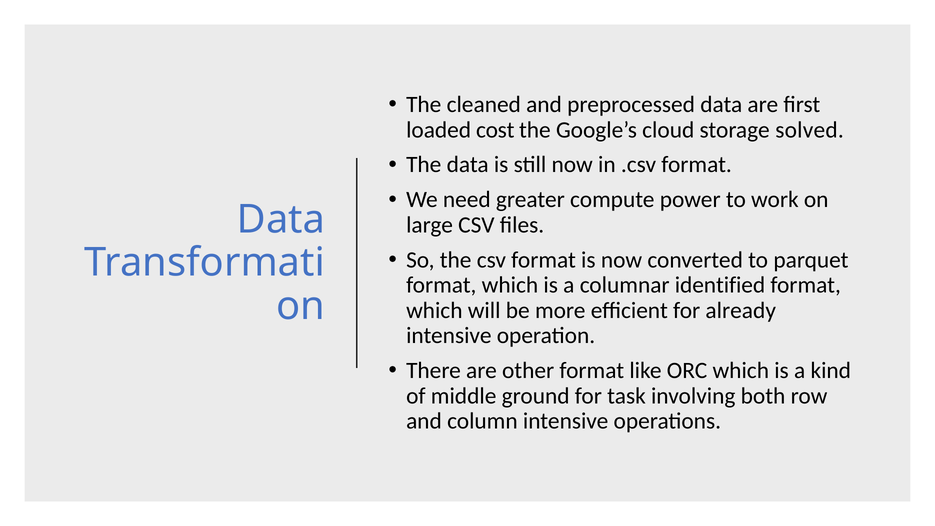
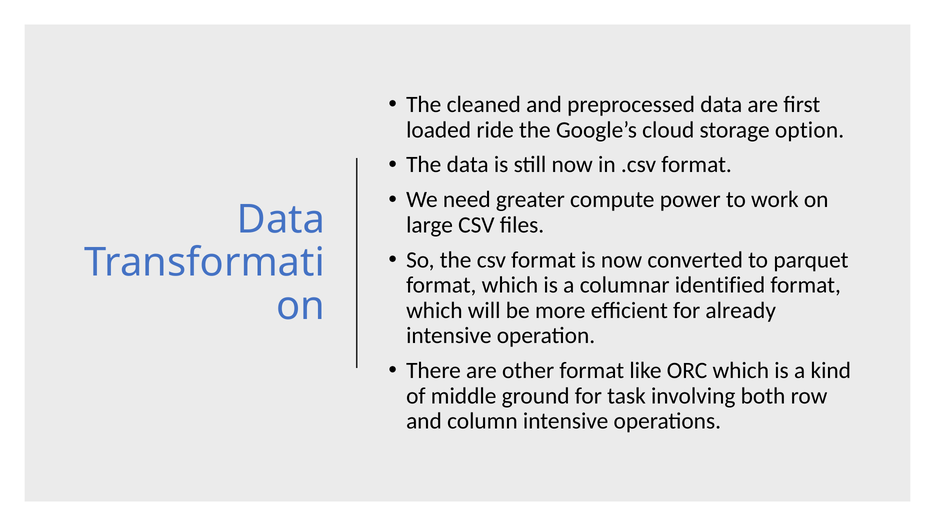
cost: cost -> ride (495, 130)
solved: solved -> option (810, 130)
